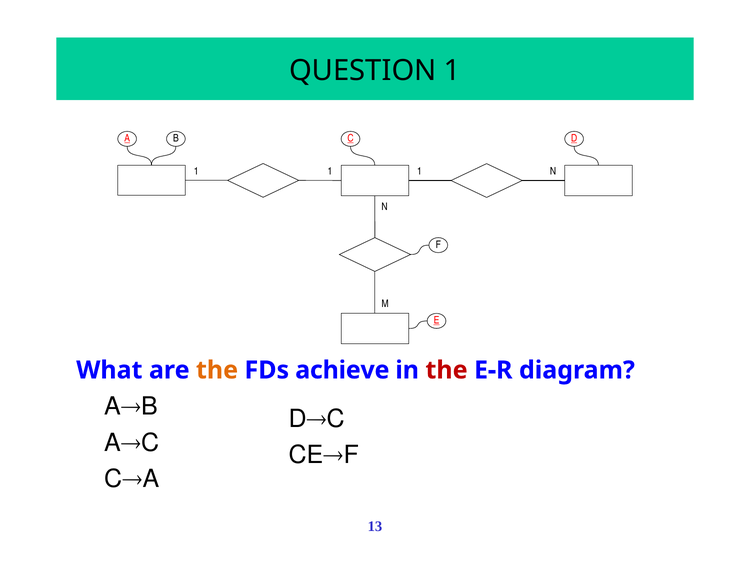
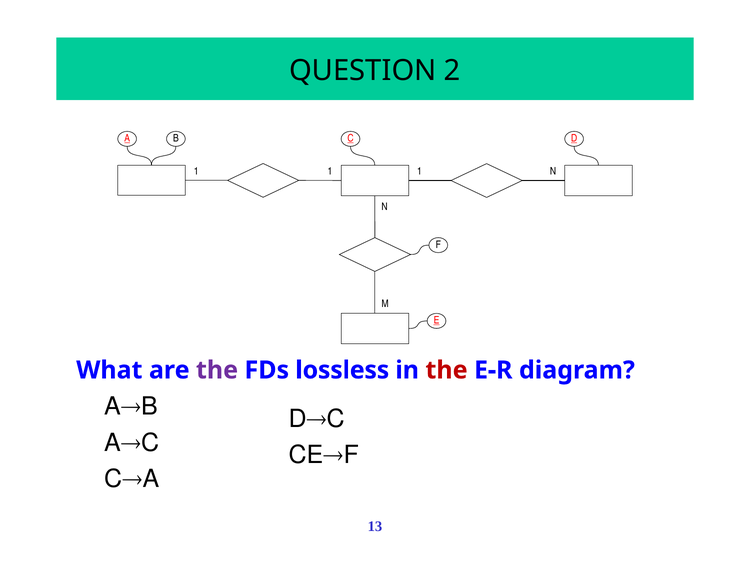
QUESTION 1: 1 -> 2 (452, 71)
the colour: orange -> purple (217, 370)
achieve: achieve -> lossless (342, 370)
